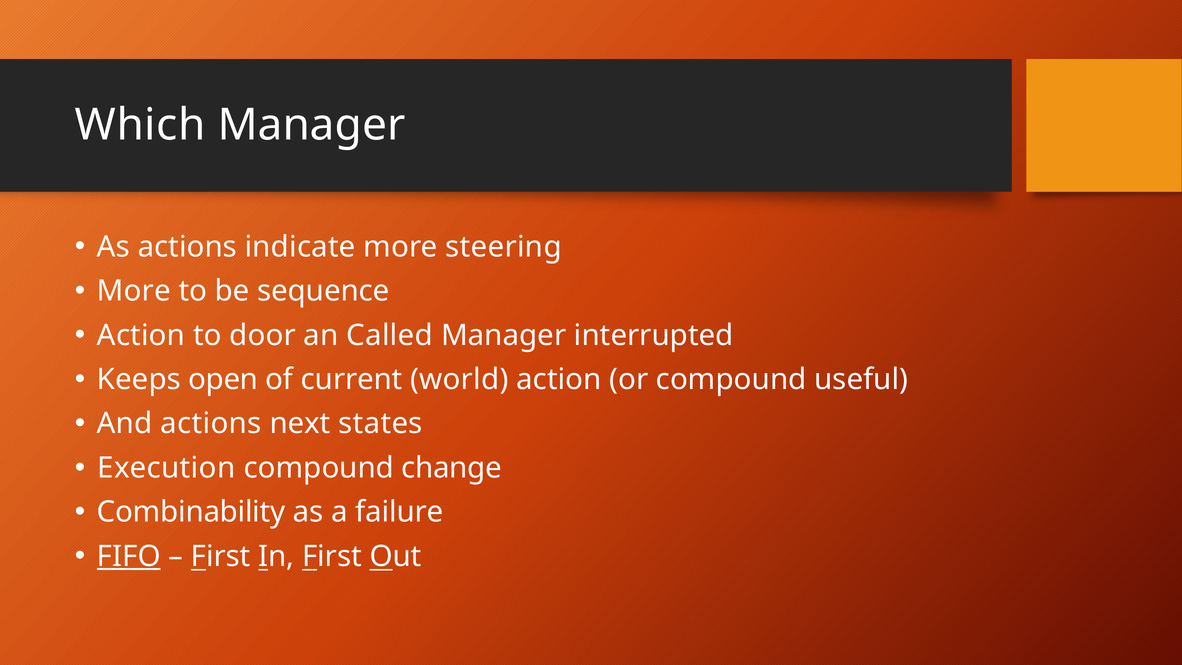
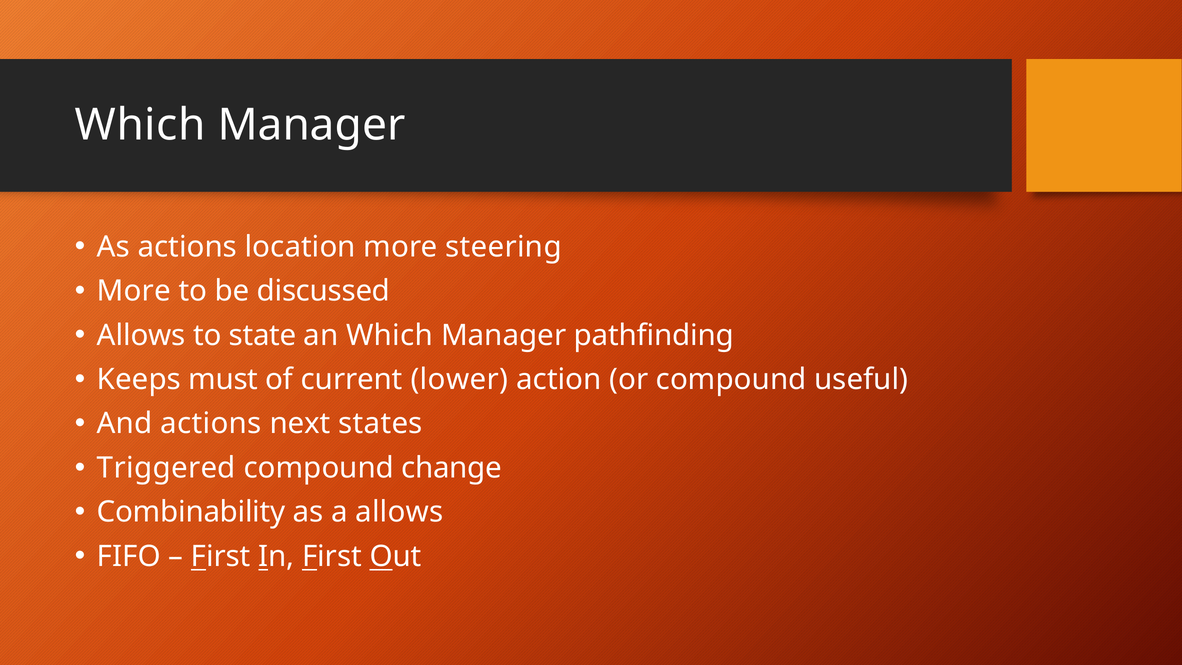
indicate: indicate -> location (300, 247)
sequence: sequence -> discussed (323, 291)
Action: Action -> Allows (141, 335)
door: door -> state (263, 335)
an Called: Called -> Which (390, 335)
interrupted: interrupted -> pathfinding (654, 335)
open: open -> must (223, 379)
world: world -> lower (459, 379)
Execution: Execution -> Triggered (166, 468)
a failure: failure -> allows (399, 512)
FIFO underline: present -> none (129, 556)
